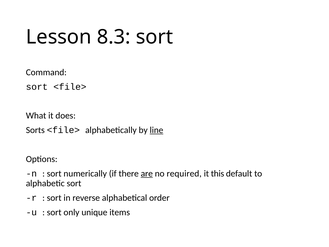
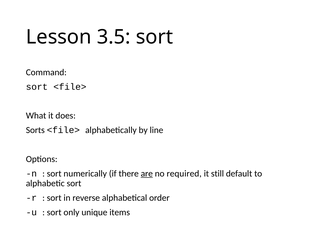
8.3: 8.3 -> 3.5 (114, 37)
line underline: present -> none (157, 130)
this: this -> still (217, 173)
